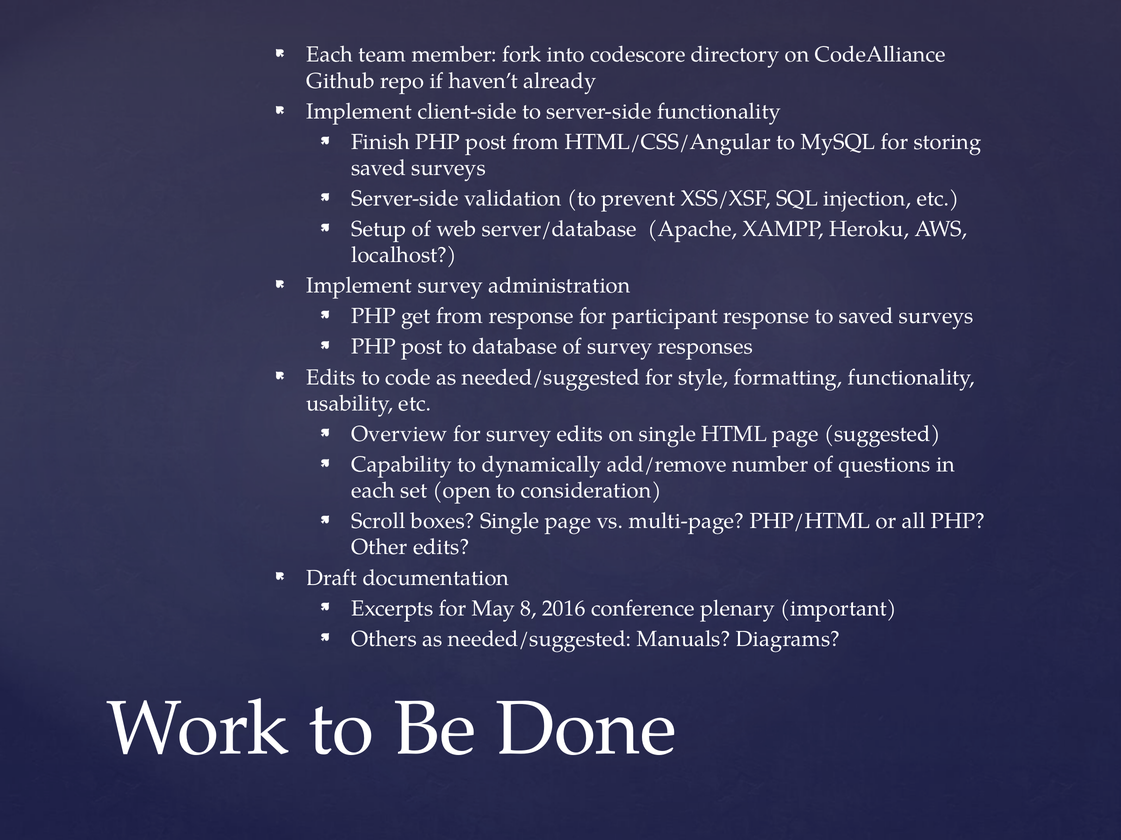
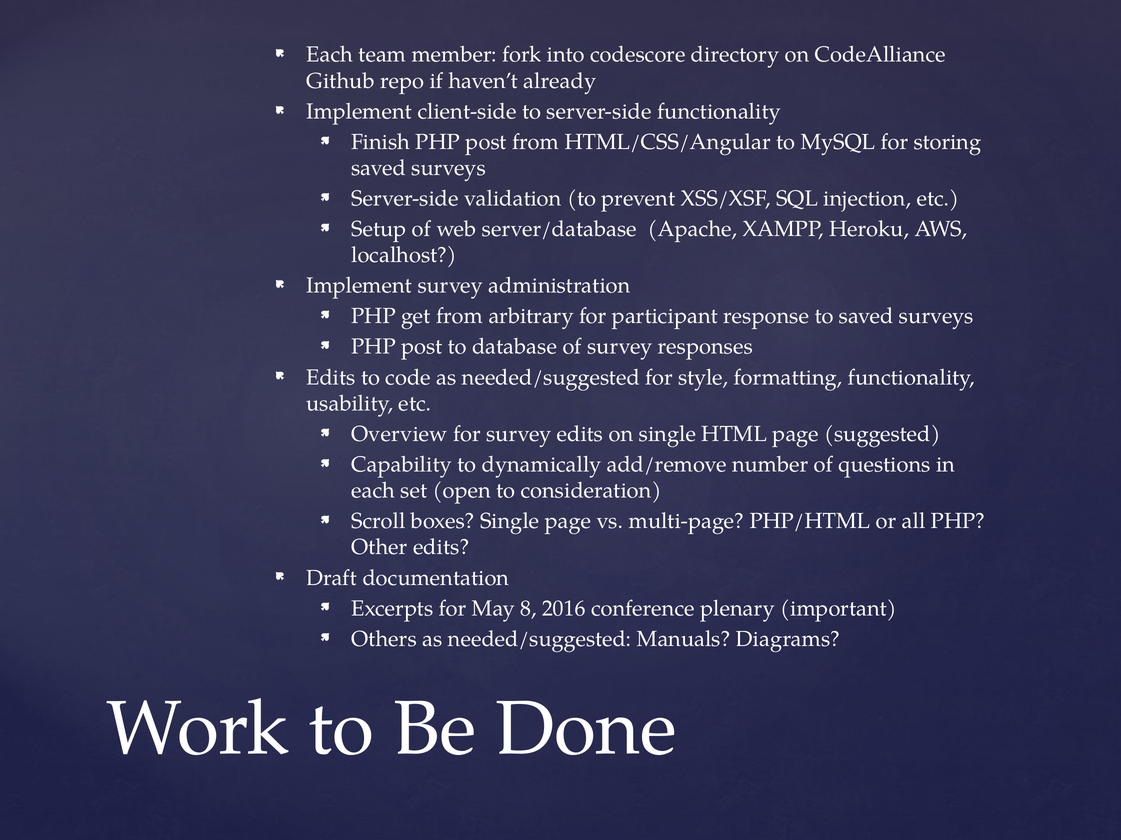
from response: response -> arbitrary (531, 317)
